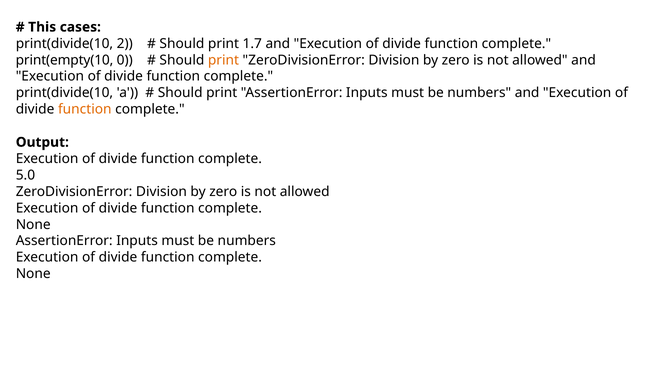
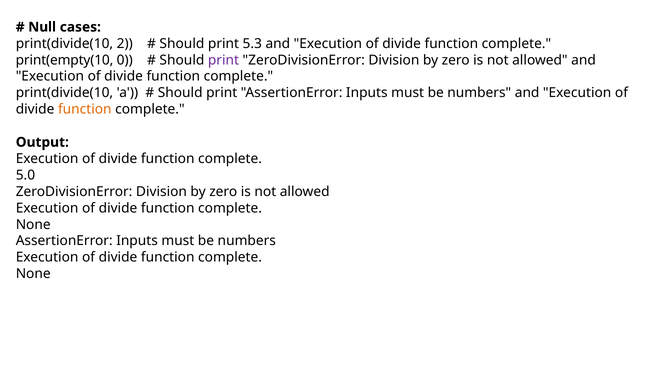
This: This -> Null (42, 27)
1.7: 1.7 -> 5.3 (252, 44)
print colour: orange -> purple (223, 60)
